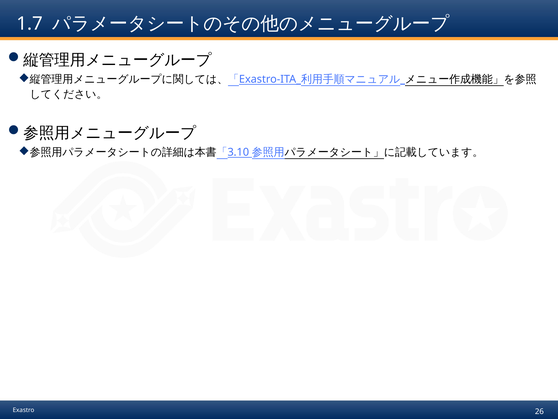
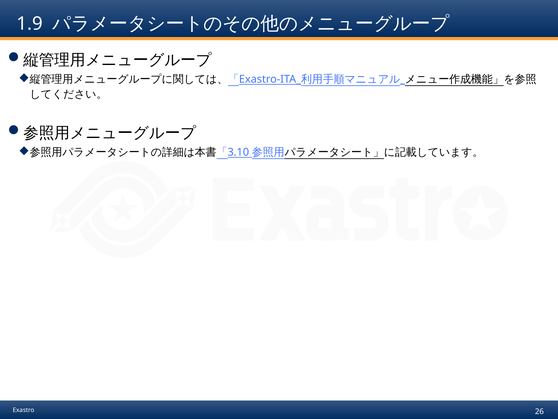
1.7: 1.7 -> 1.9 (30, 24)
